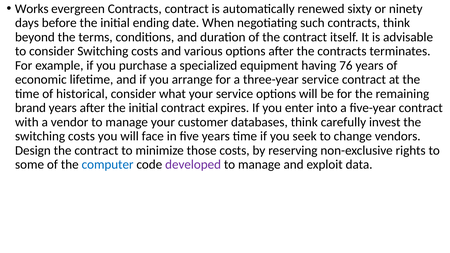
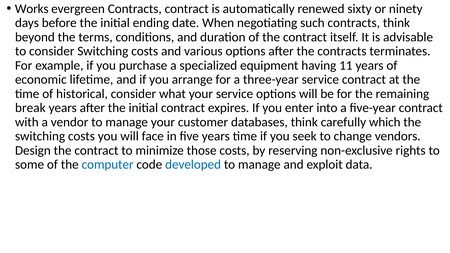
76: 76 -> 11 (346, 65)
brand: brand -> break (30, 108)
invest: invest -> which (385, 122)
developed colour: purple -> blue (193, 165)
